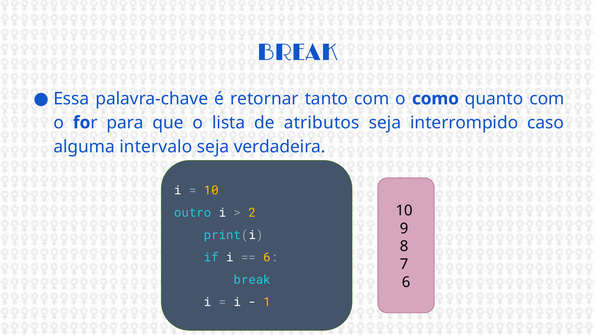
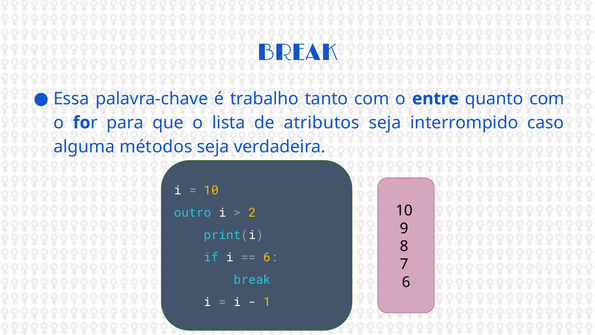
retornar: retornar -> trabalho (264, 99)
como: como -> entre (435, 99)
intervalo: intervalo -> métodos (156, 146)
